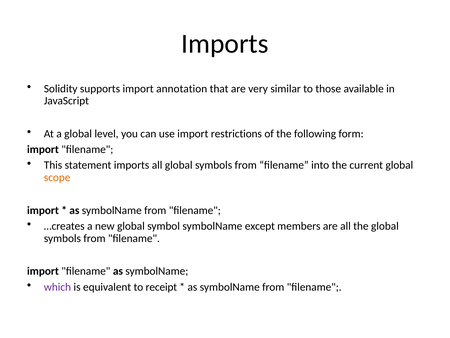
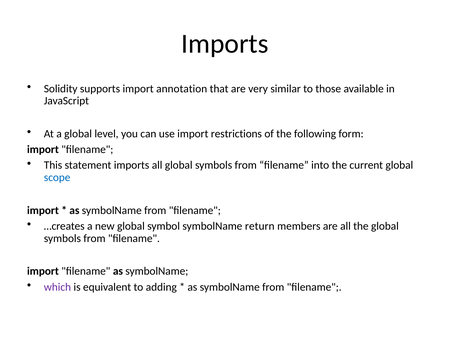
scope colour: orange -> blue (57, 177)
except: except -> return (260, 226)
receipt: receipt -> adding (161, 287)
